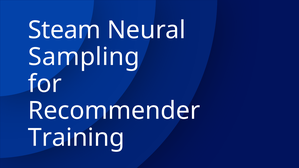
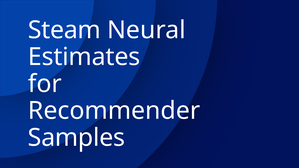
Sampling: Sampling -> Estimates (84, 57)
Training: Training -> Samples (76, 138)
